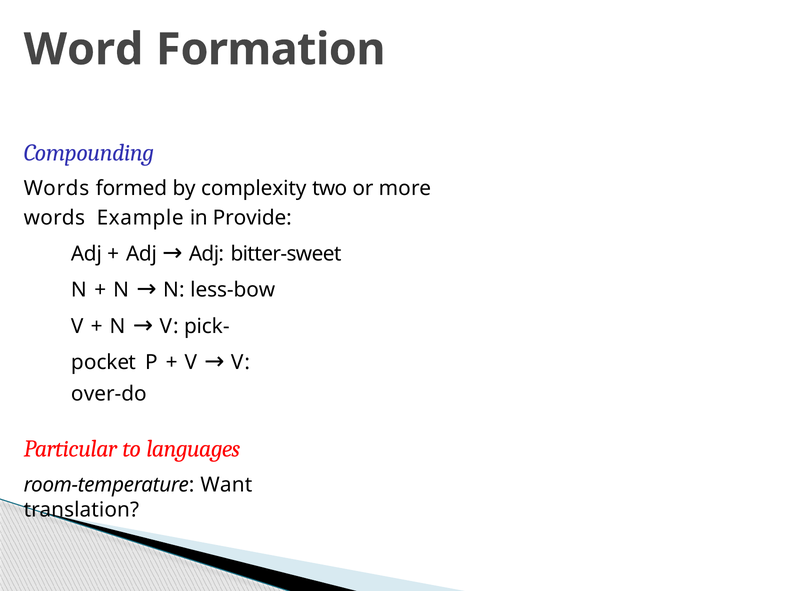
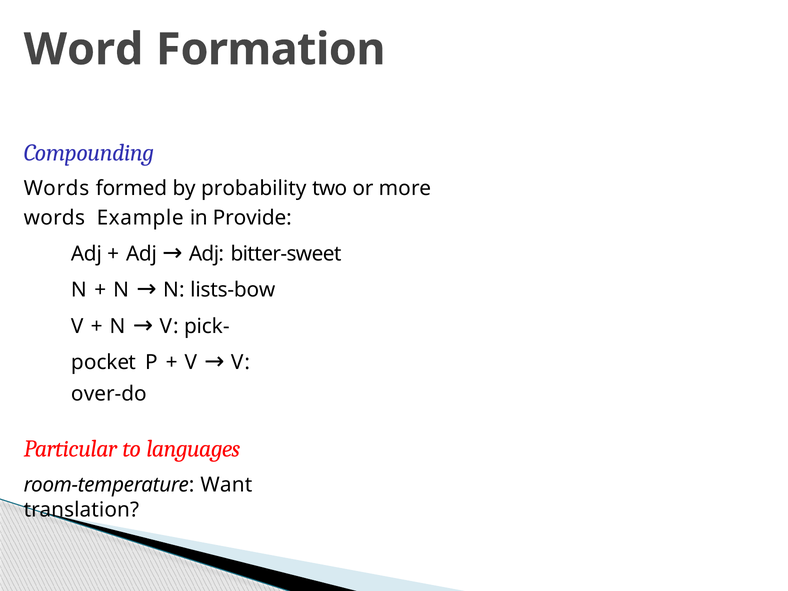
complexity: complexity -> probability (254, 189)
less-bow: less-bow -> lists-bow (233, 290)
